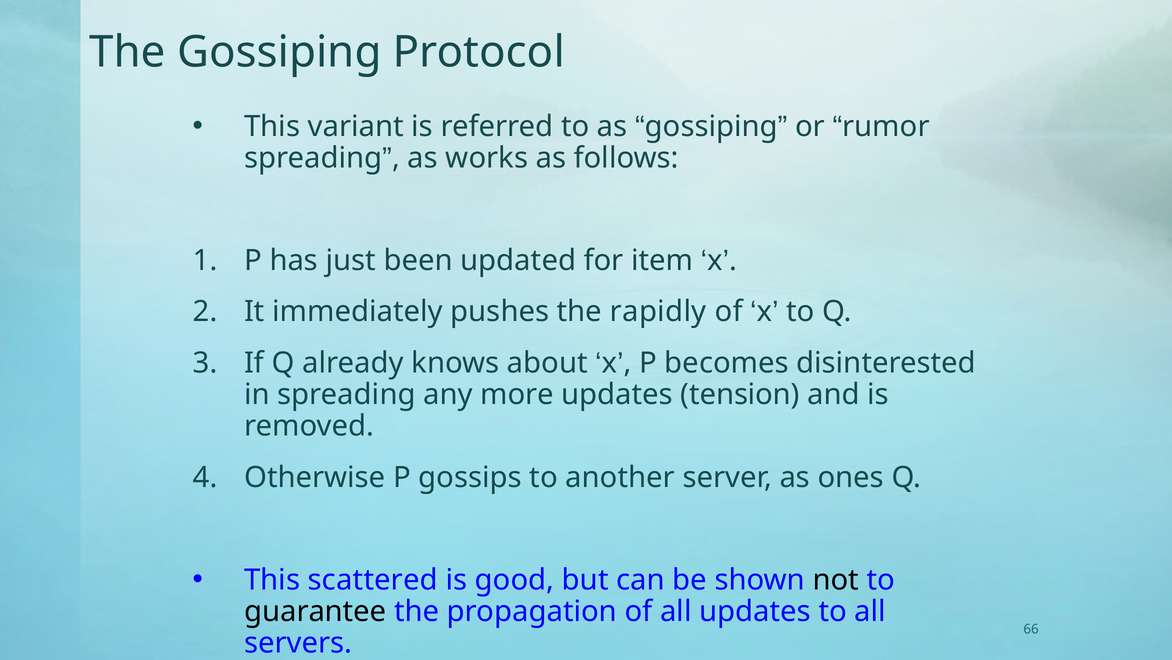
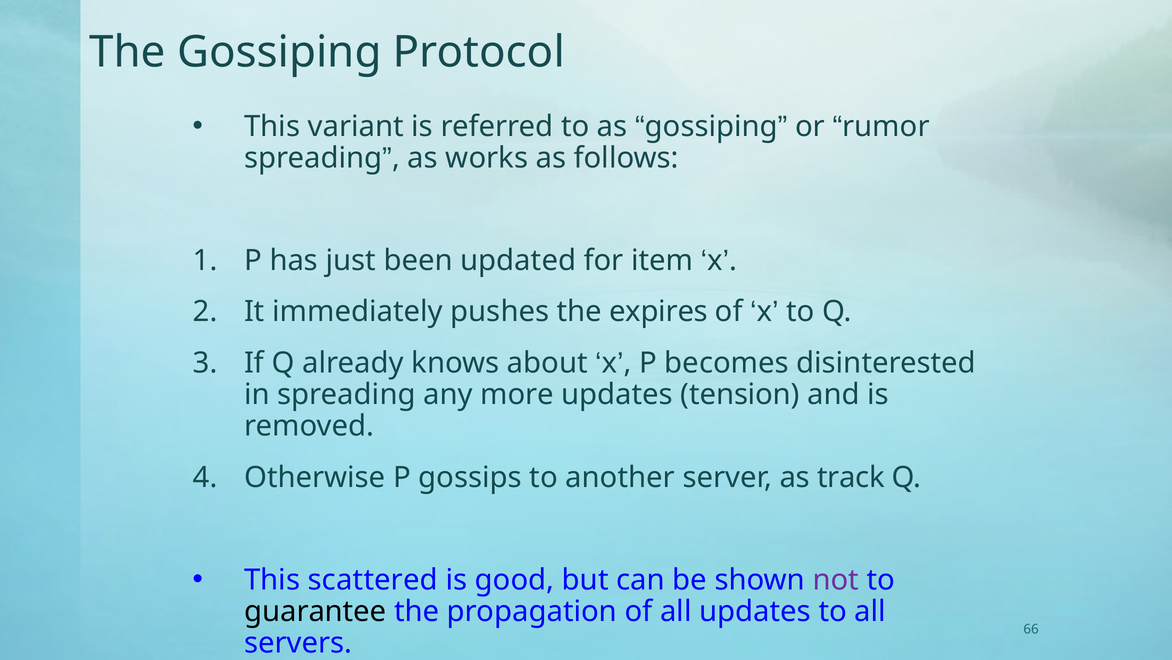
rapidly: rapidly -> expires (659, 311)
ones: ones -> track (851, 477)
not colour: black -> purple (836, 579)
